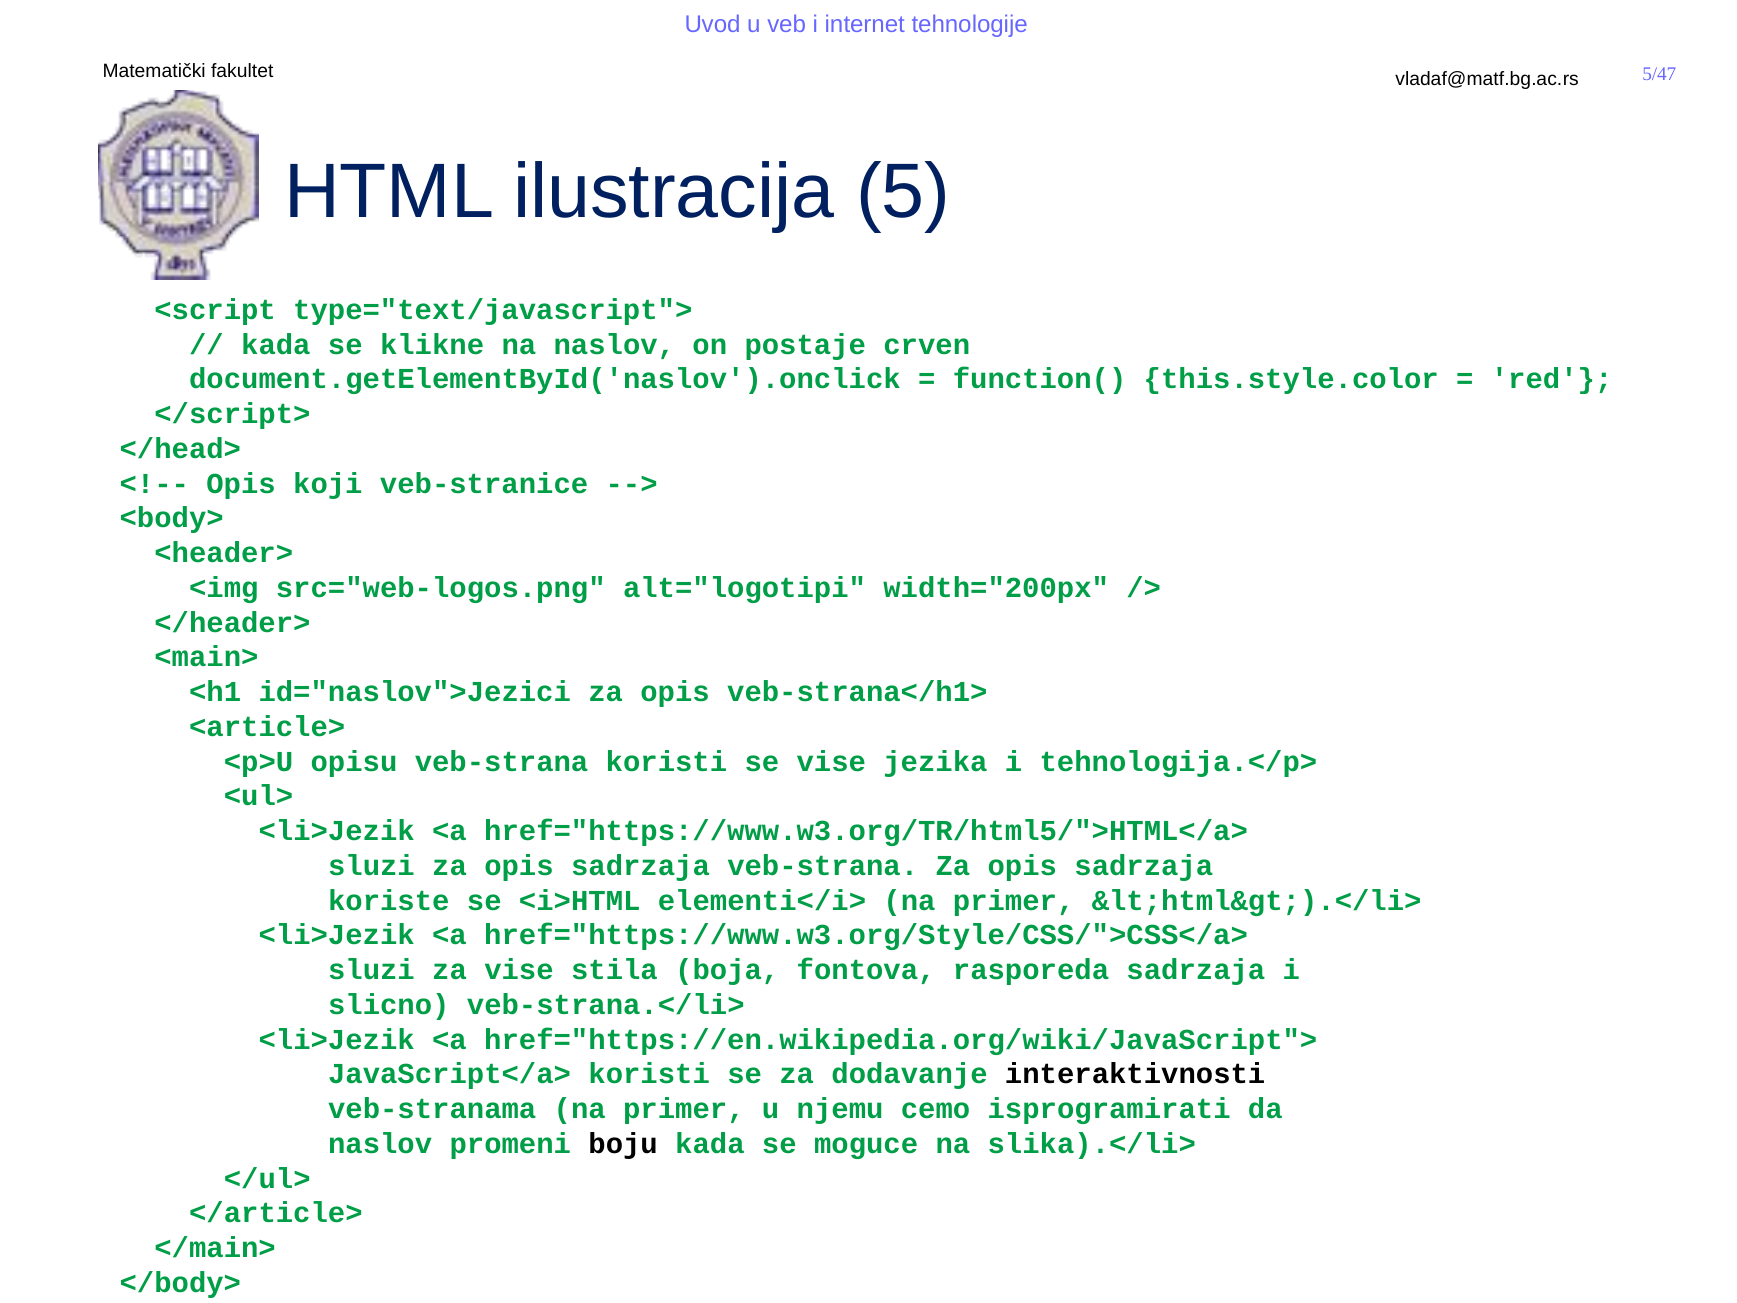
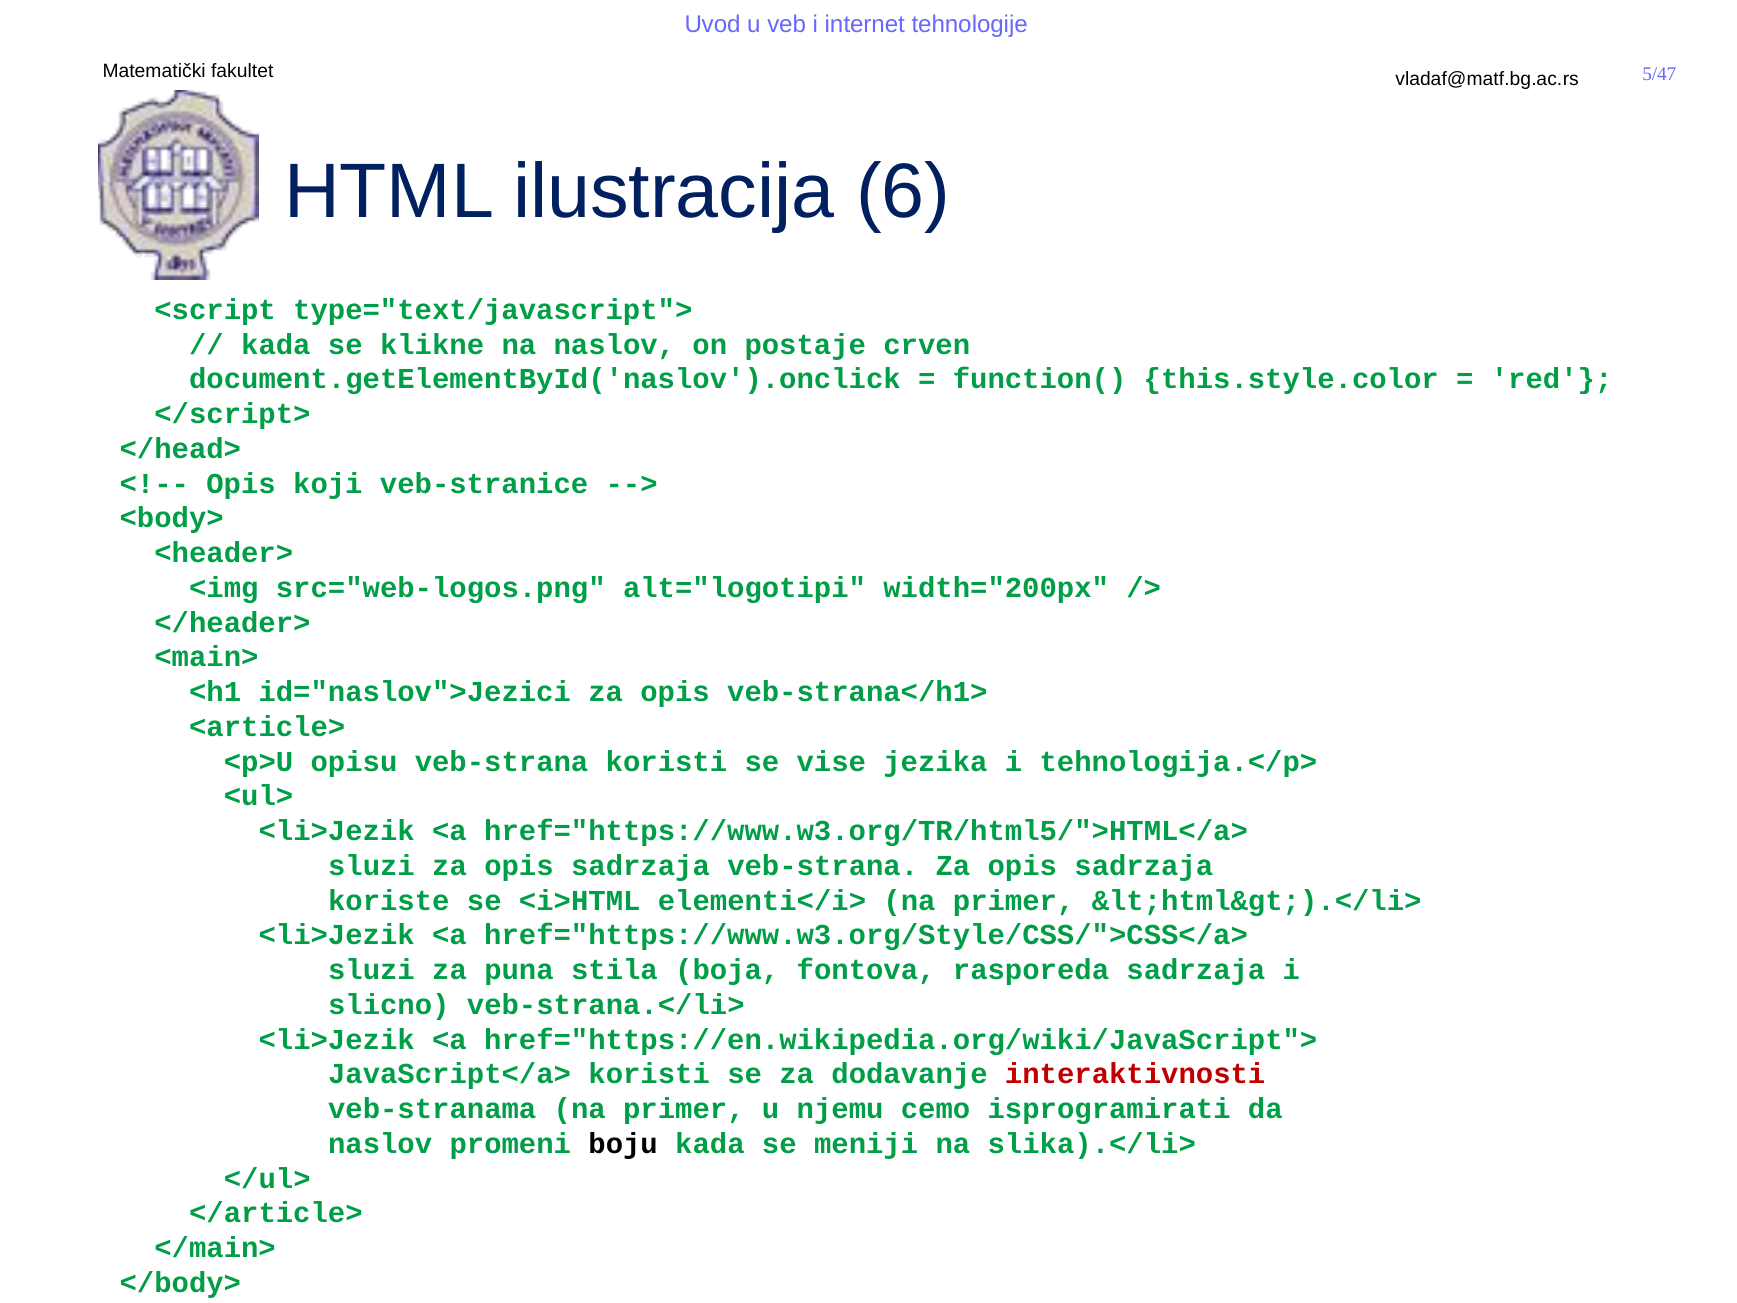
5: 5 -> 6 (903, 192)
za vise: vise -> puna (519, 970)
interaktivnosti colour: black -> red (1135, 1074)
moguce: moguce -> meniji (866, 1144)
